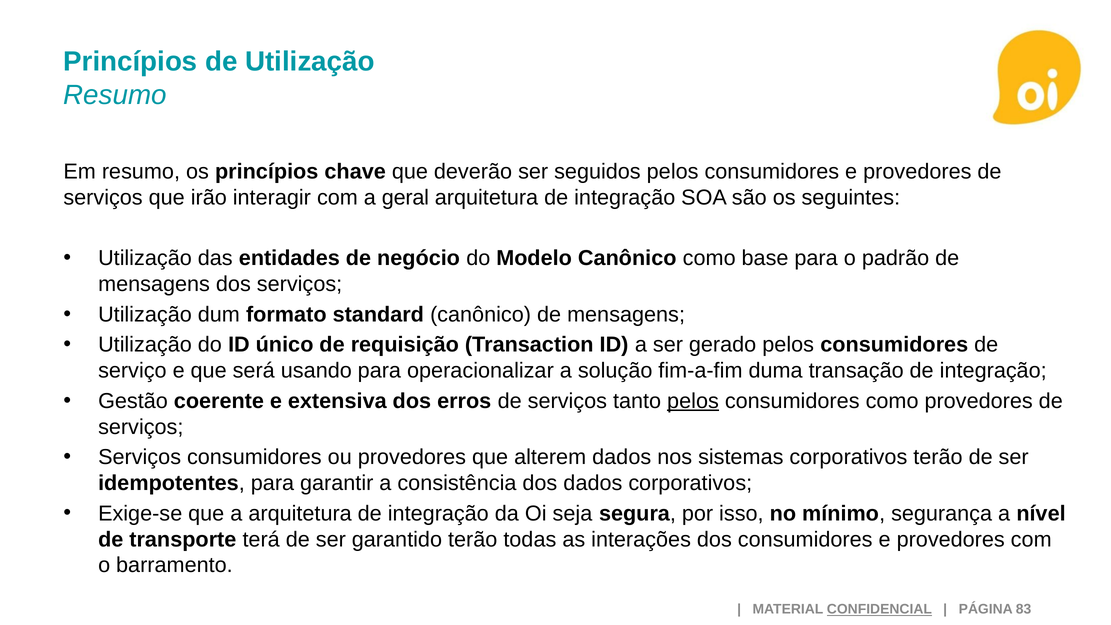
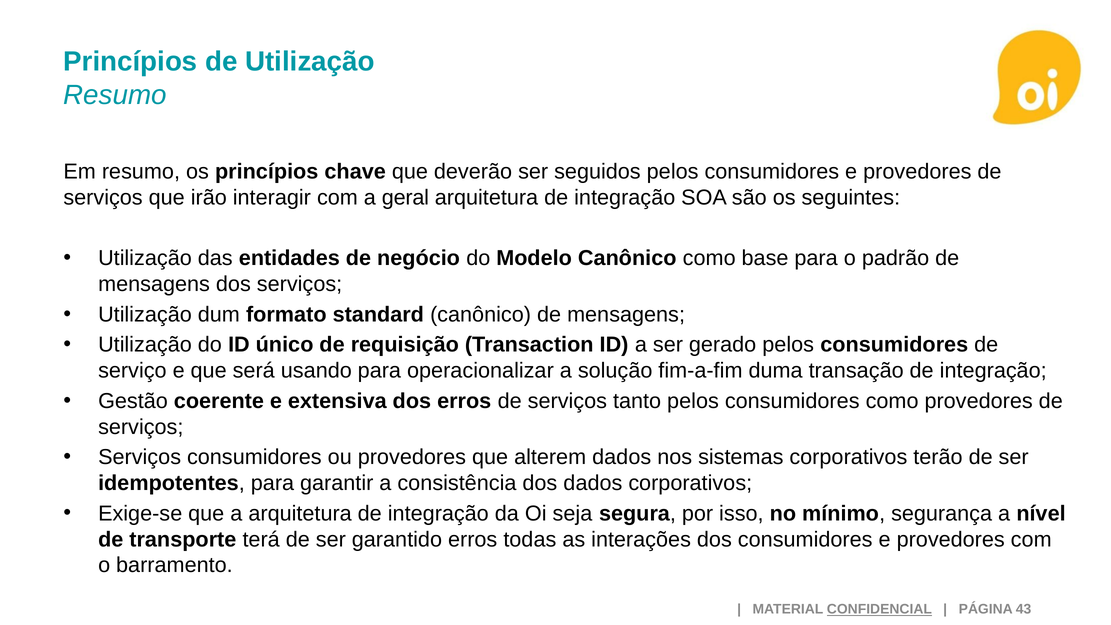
pelos underline: present -> none (693, 401)
garantido terão: terão -> erros (473, 539)
83: 83 -> 43 (1024, 609)
